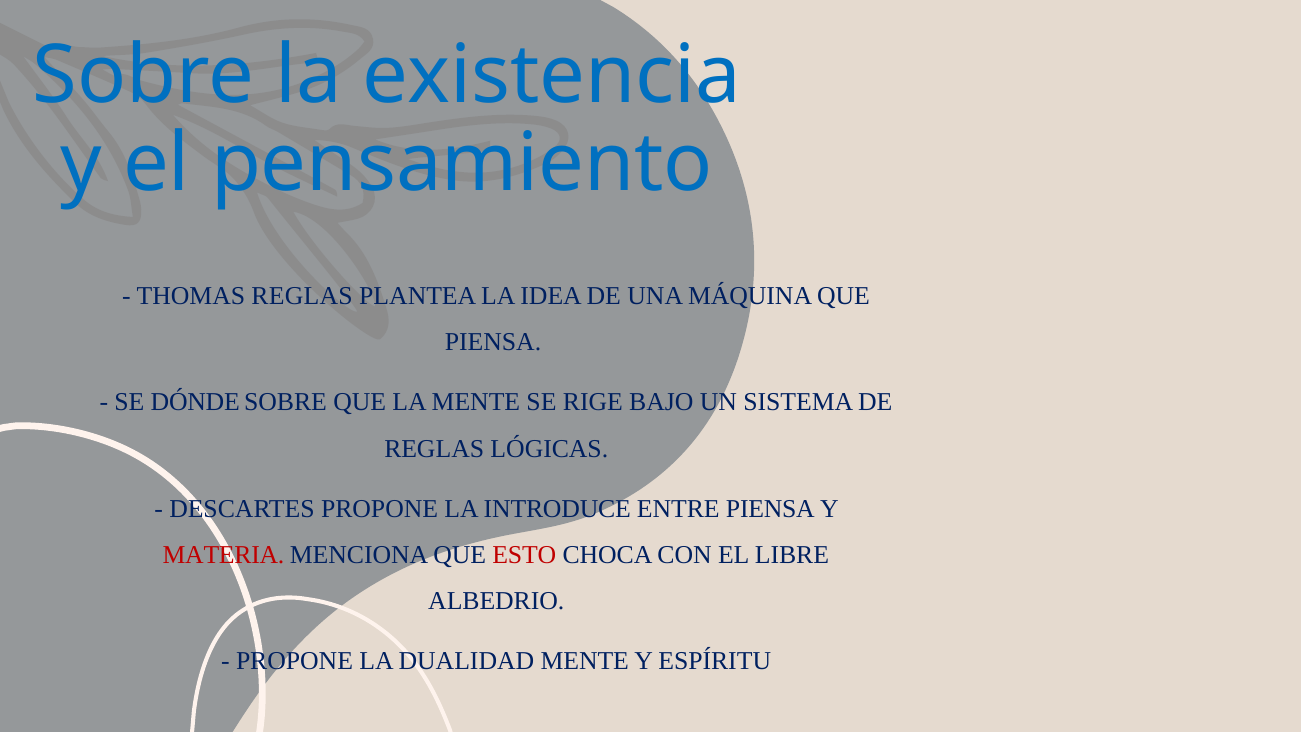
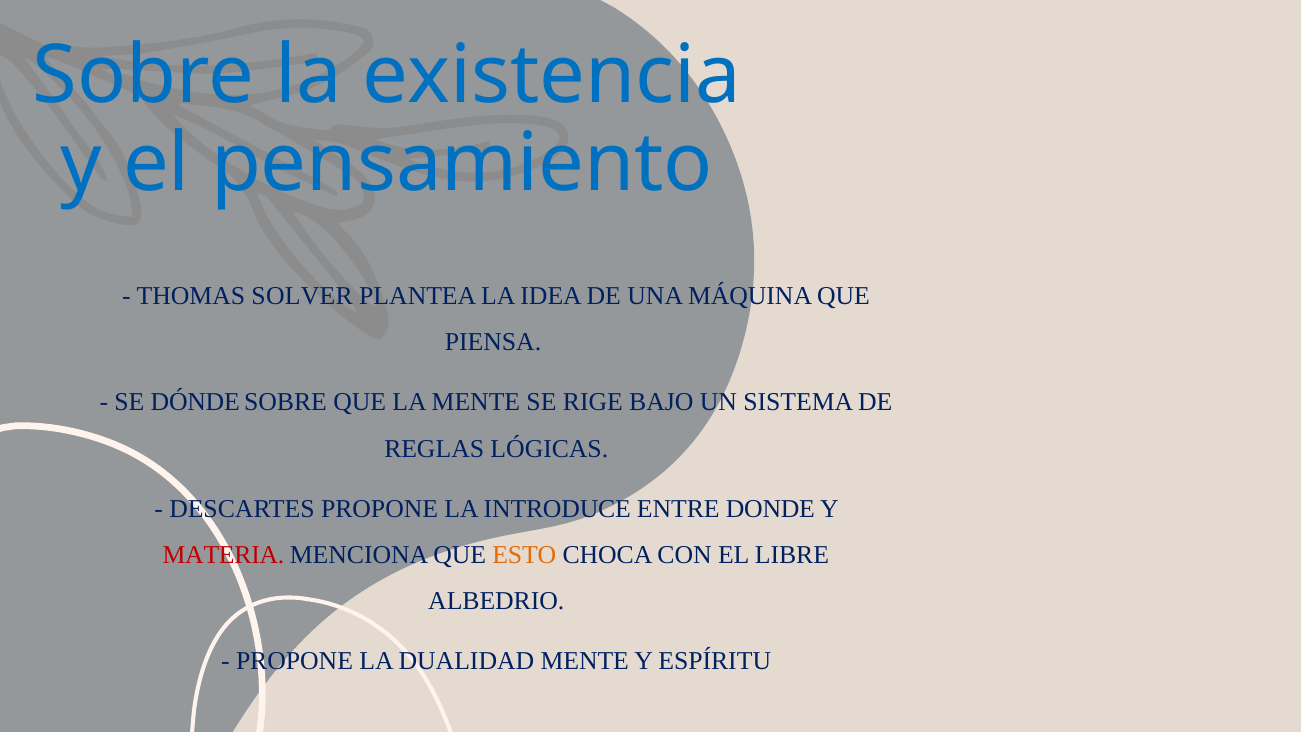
THOMAS REGLAS: REGLAS -> SOLVER (302, 296)
ENTRE PIENSA: PIENSA -> DONDE (770, 508)
ESTO colour: red -> orange (524, 555)
